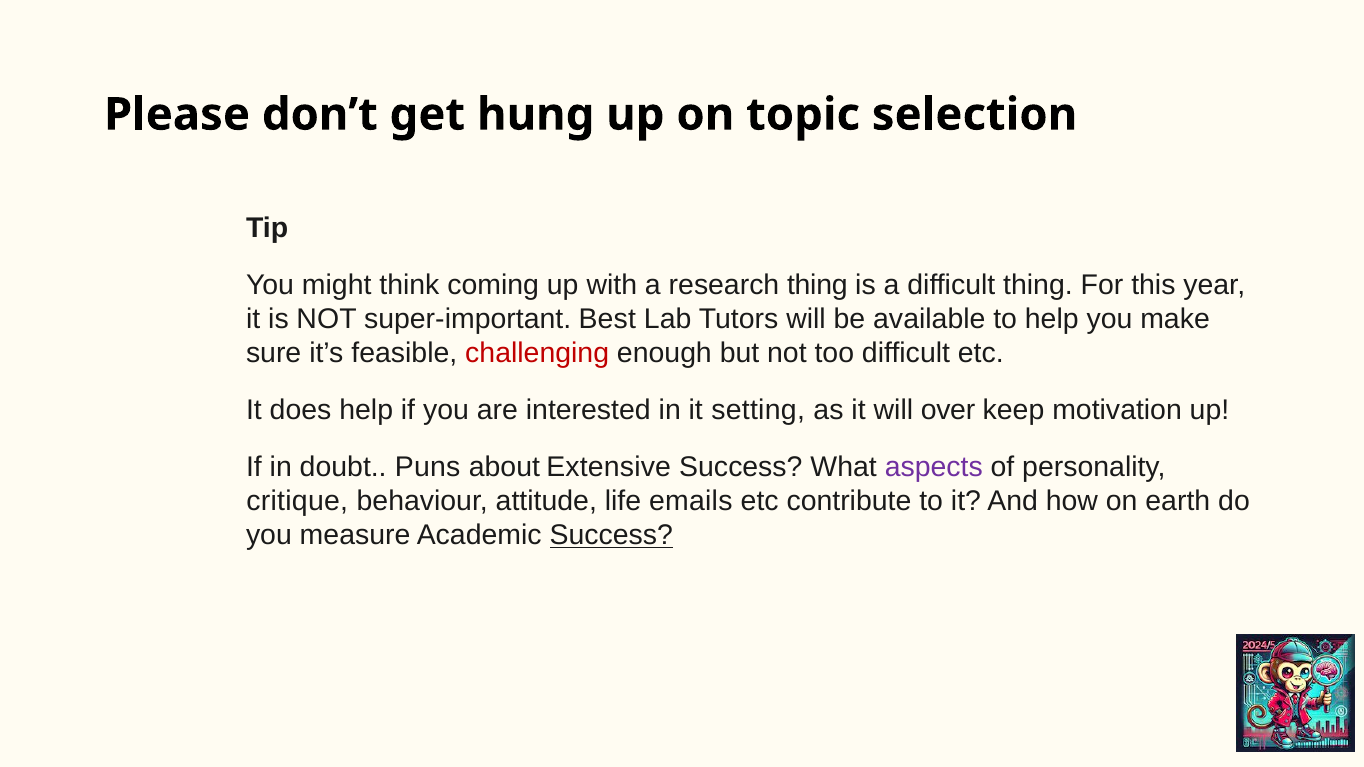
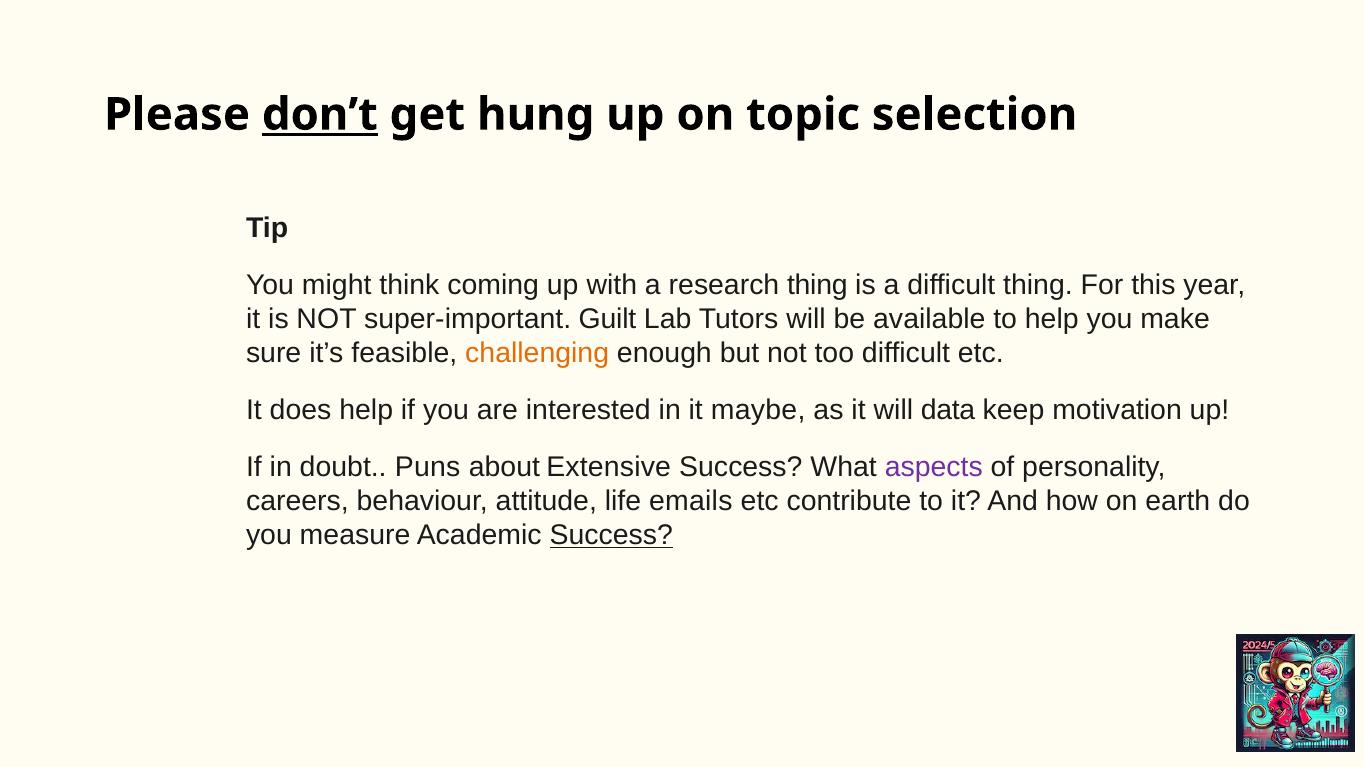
don’t underline: none -> present (320, 115)
Best: Best -> Guilt (607, 319)
challenging colour: red -> orange (537, 353)
setting: setting -> maybe (758, 410)
over: over -> data (948, 410)
critique: critique -> careers (297, 501)
